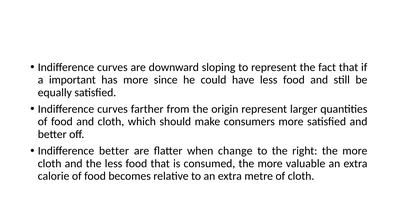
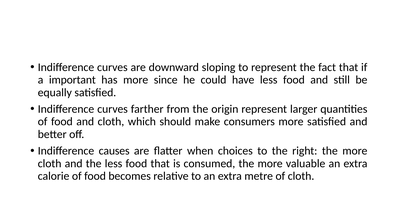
Indifference better: better -> causes (114, 151)
change: change -> choices (235, 151)
